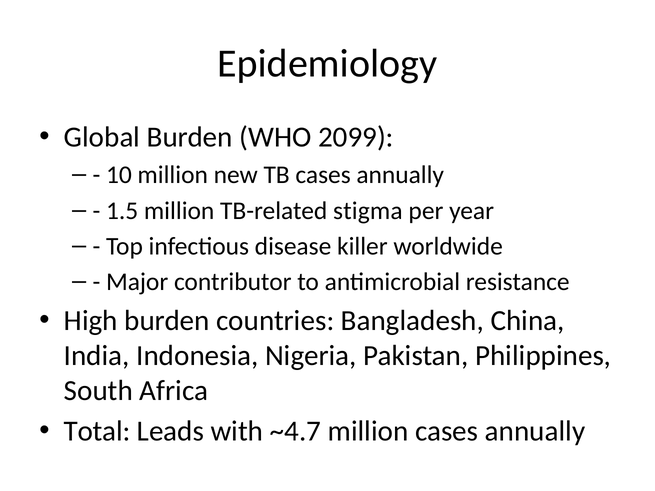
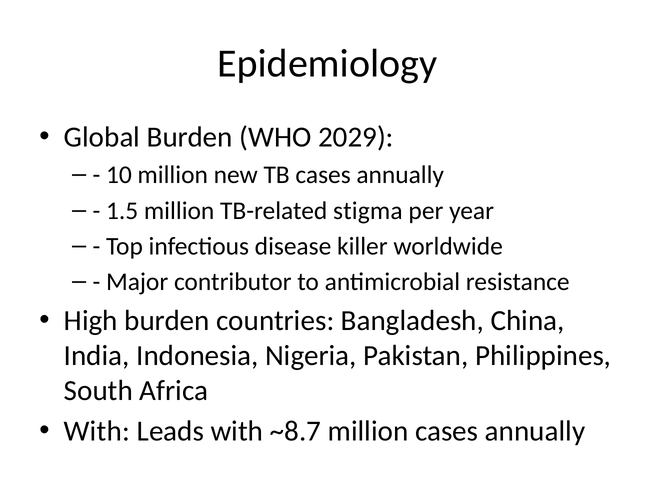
2099: 2099 -> 2029 (356, 137)
Total: Total -> With (97, 432)
~4.7: ~4.7 -> ~8.7 (296, 432)
